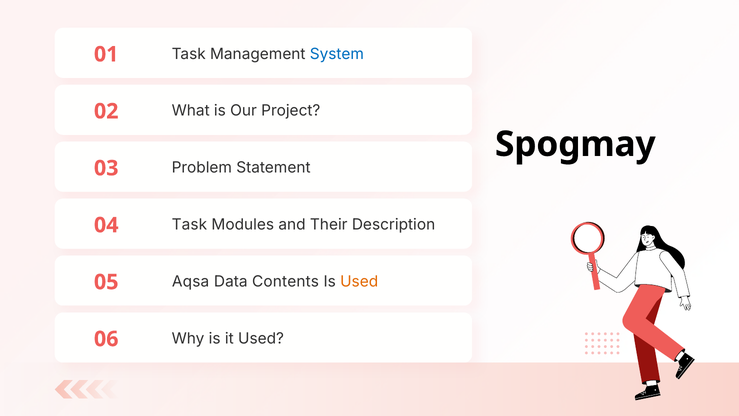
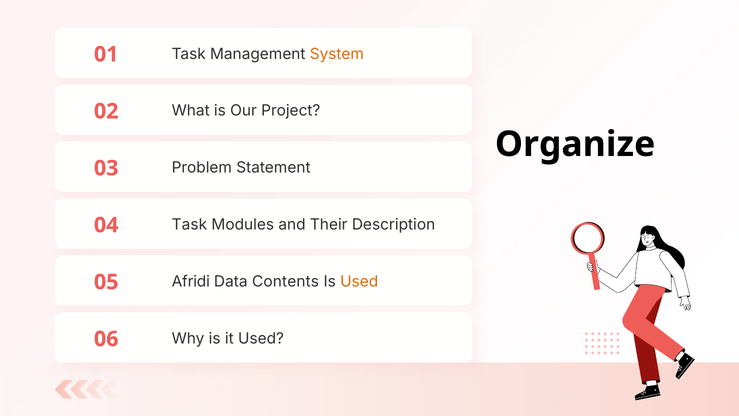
System colour: blue -> orange (337, 54)
Spogmay: Spogmay -> Organize (575, 144)
Aqsa: Aqsa -> Afridi (191, 282)
